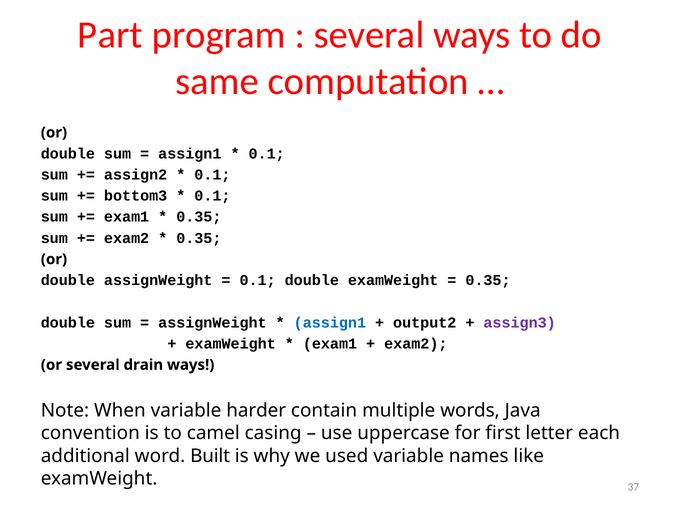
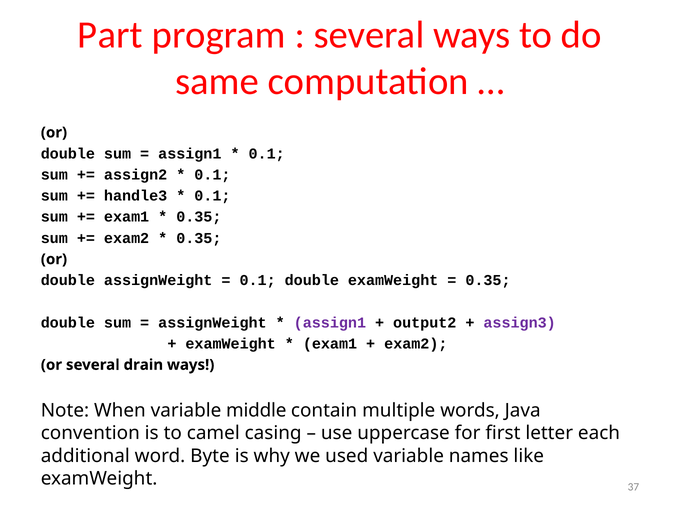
bottom3: bottom3 -> handle3 (136, 196)
assign1 colour: blue -> purple (330, 323)
harder: harder -> middle (256, 410)
Built: Built -> Byte (210, 456)
